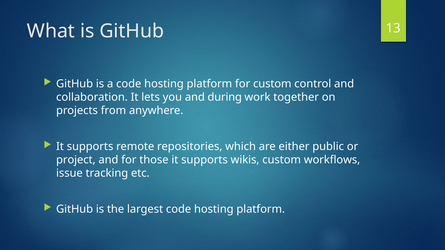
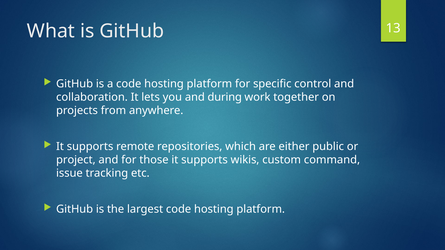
for custom: custom -> specific (272, 84)
workflows: workflows -> command (332, 160)
